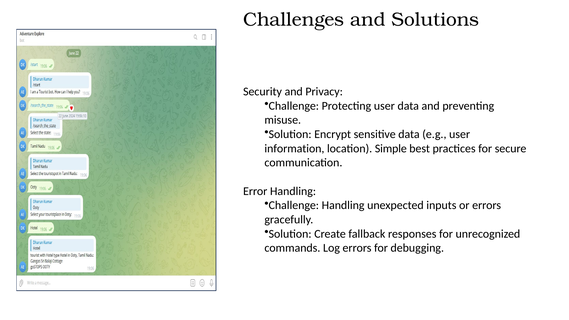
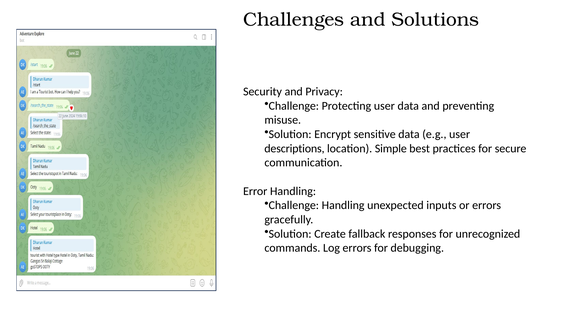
information: information -> descriptions (294, 148)
